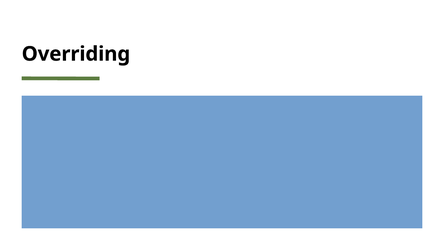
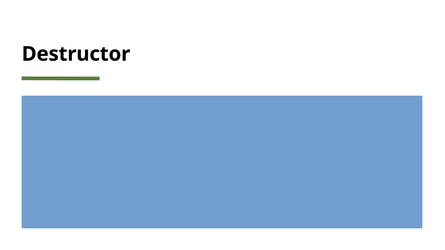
Overriding: Overriding -> Destructor (76, 54)
